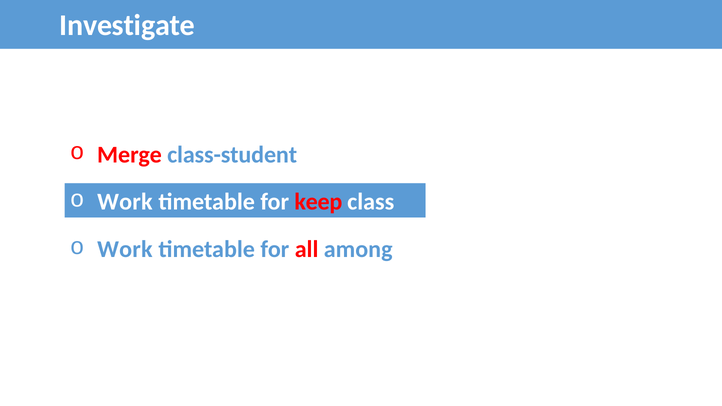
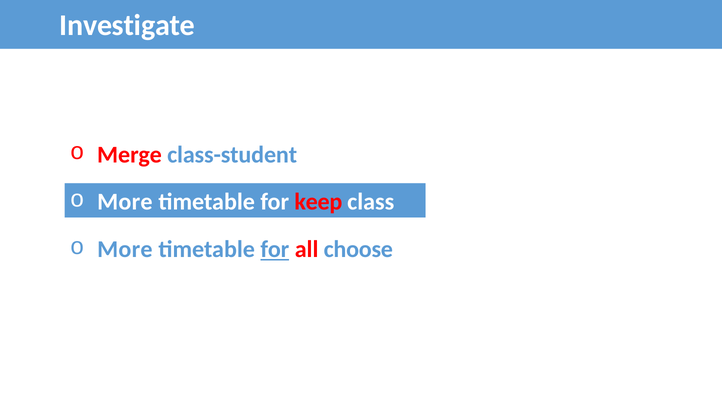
Work: Work -> More (125, 202)
Work: Work -> More (125, 249)
for underline: none -> present (275, 249)
among: among -> choose (358, 249)
